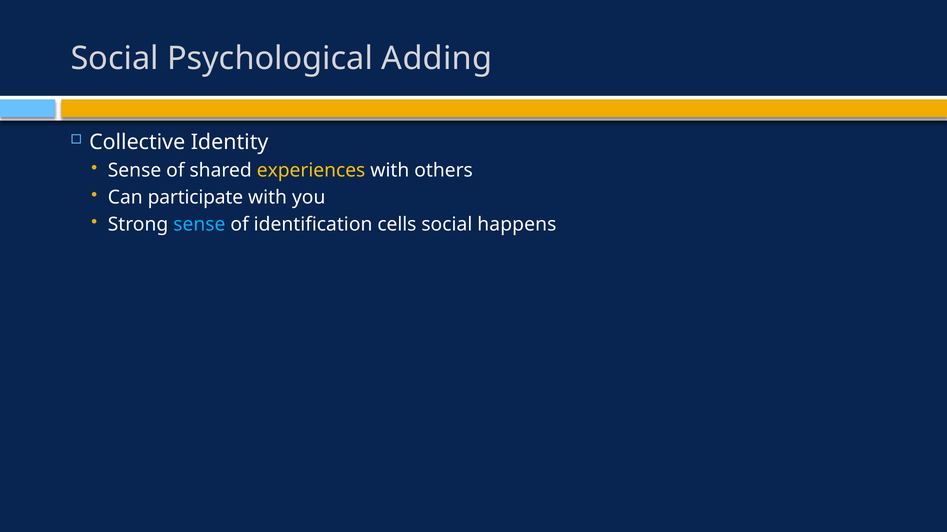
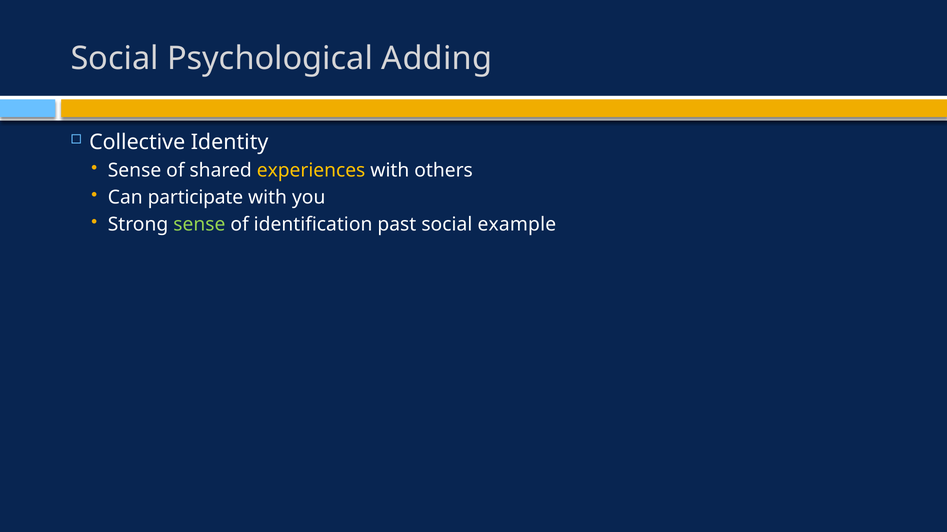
sense colour: light blue -> light green (199, 225)
cells: cells -> past (397, 225)
happens: happens -> example (517, 225)
